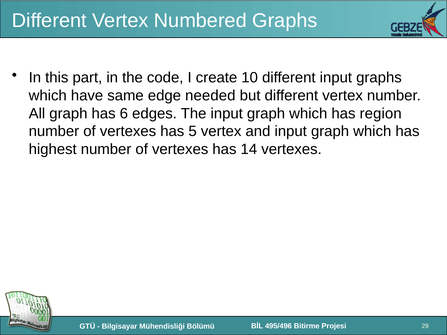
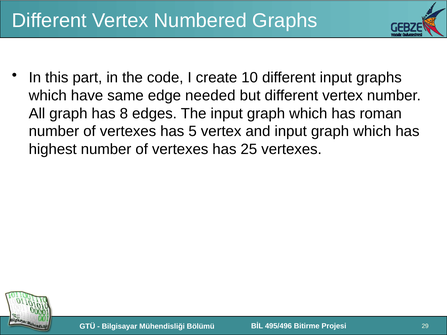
6: 6 -> 8 (124, 114)
region: region -> roman (381, 114)
14: 14 -> 25 (249, 149)
